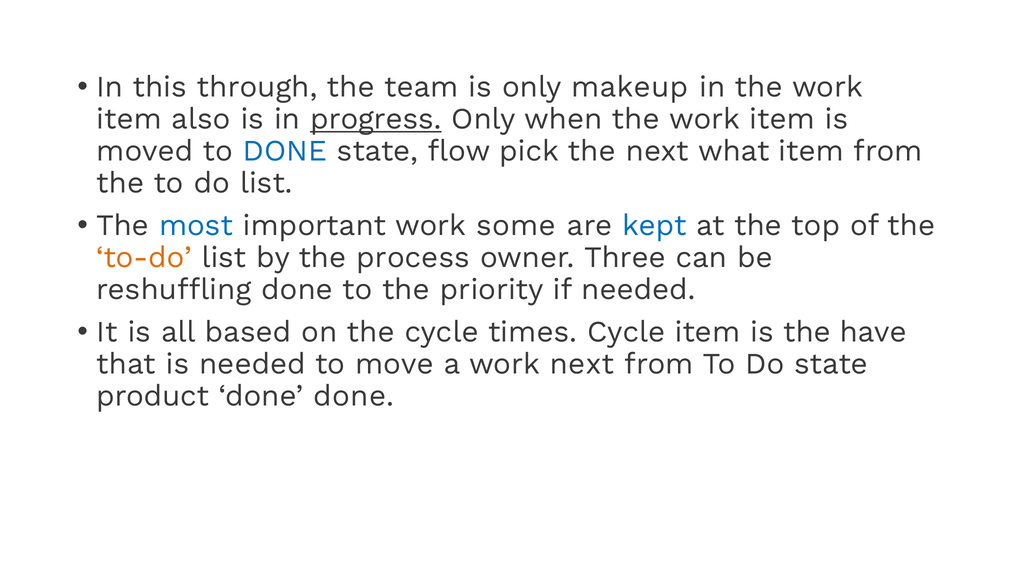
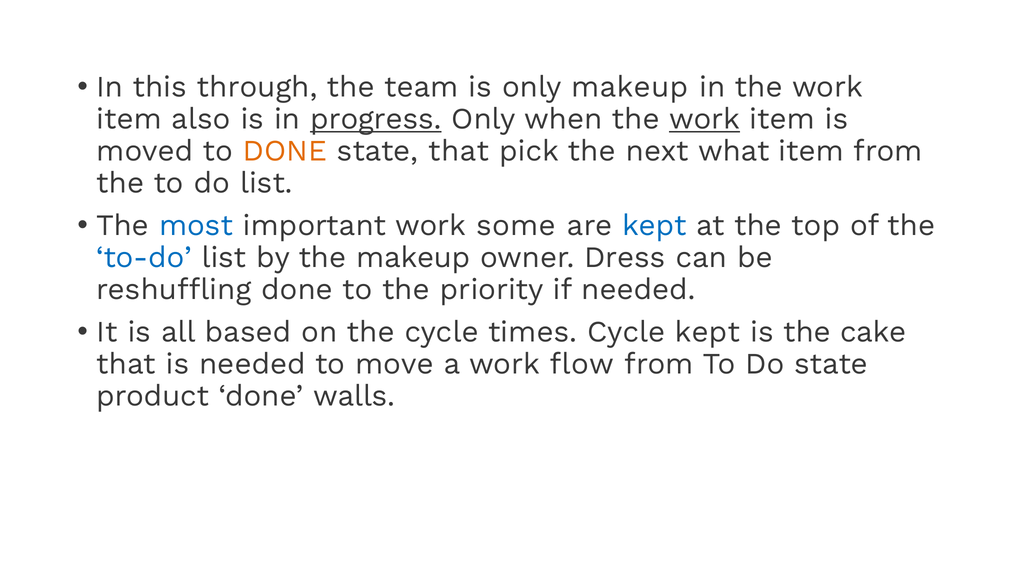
work underline: none -> present (705, 119)
DONE colour: blue -> orange (285, 151)
state flow: flow -> that (459, 151)
to-do colour: orange -> blue (144, 258)
the process: process -> makeup (413, 258)
Three: Three -> Dress (625, 258)
Cycle item: item -> kept (707, 332)
have: have -> cake (873, 332)
work next: next -> flow (582, 364)
done done: done -> walls (354, 396)
